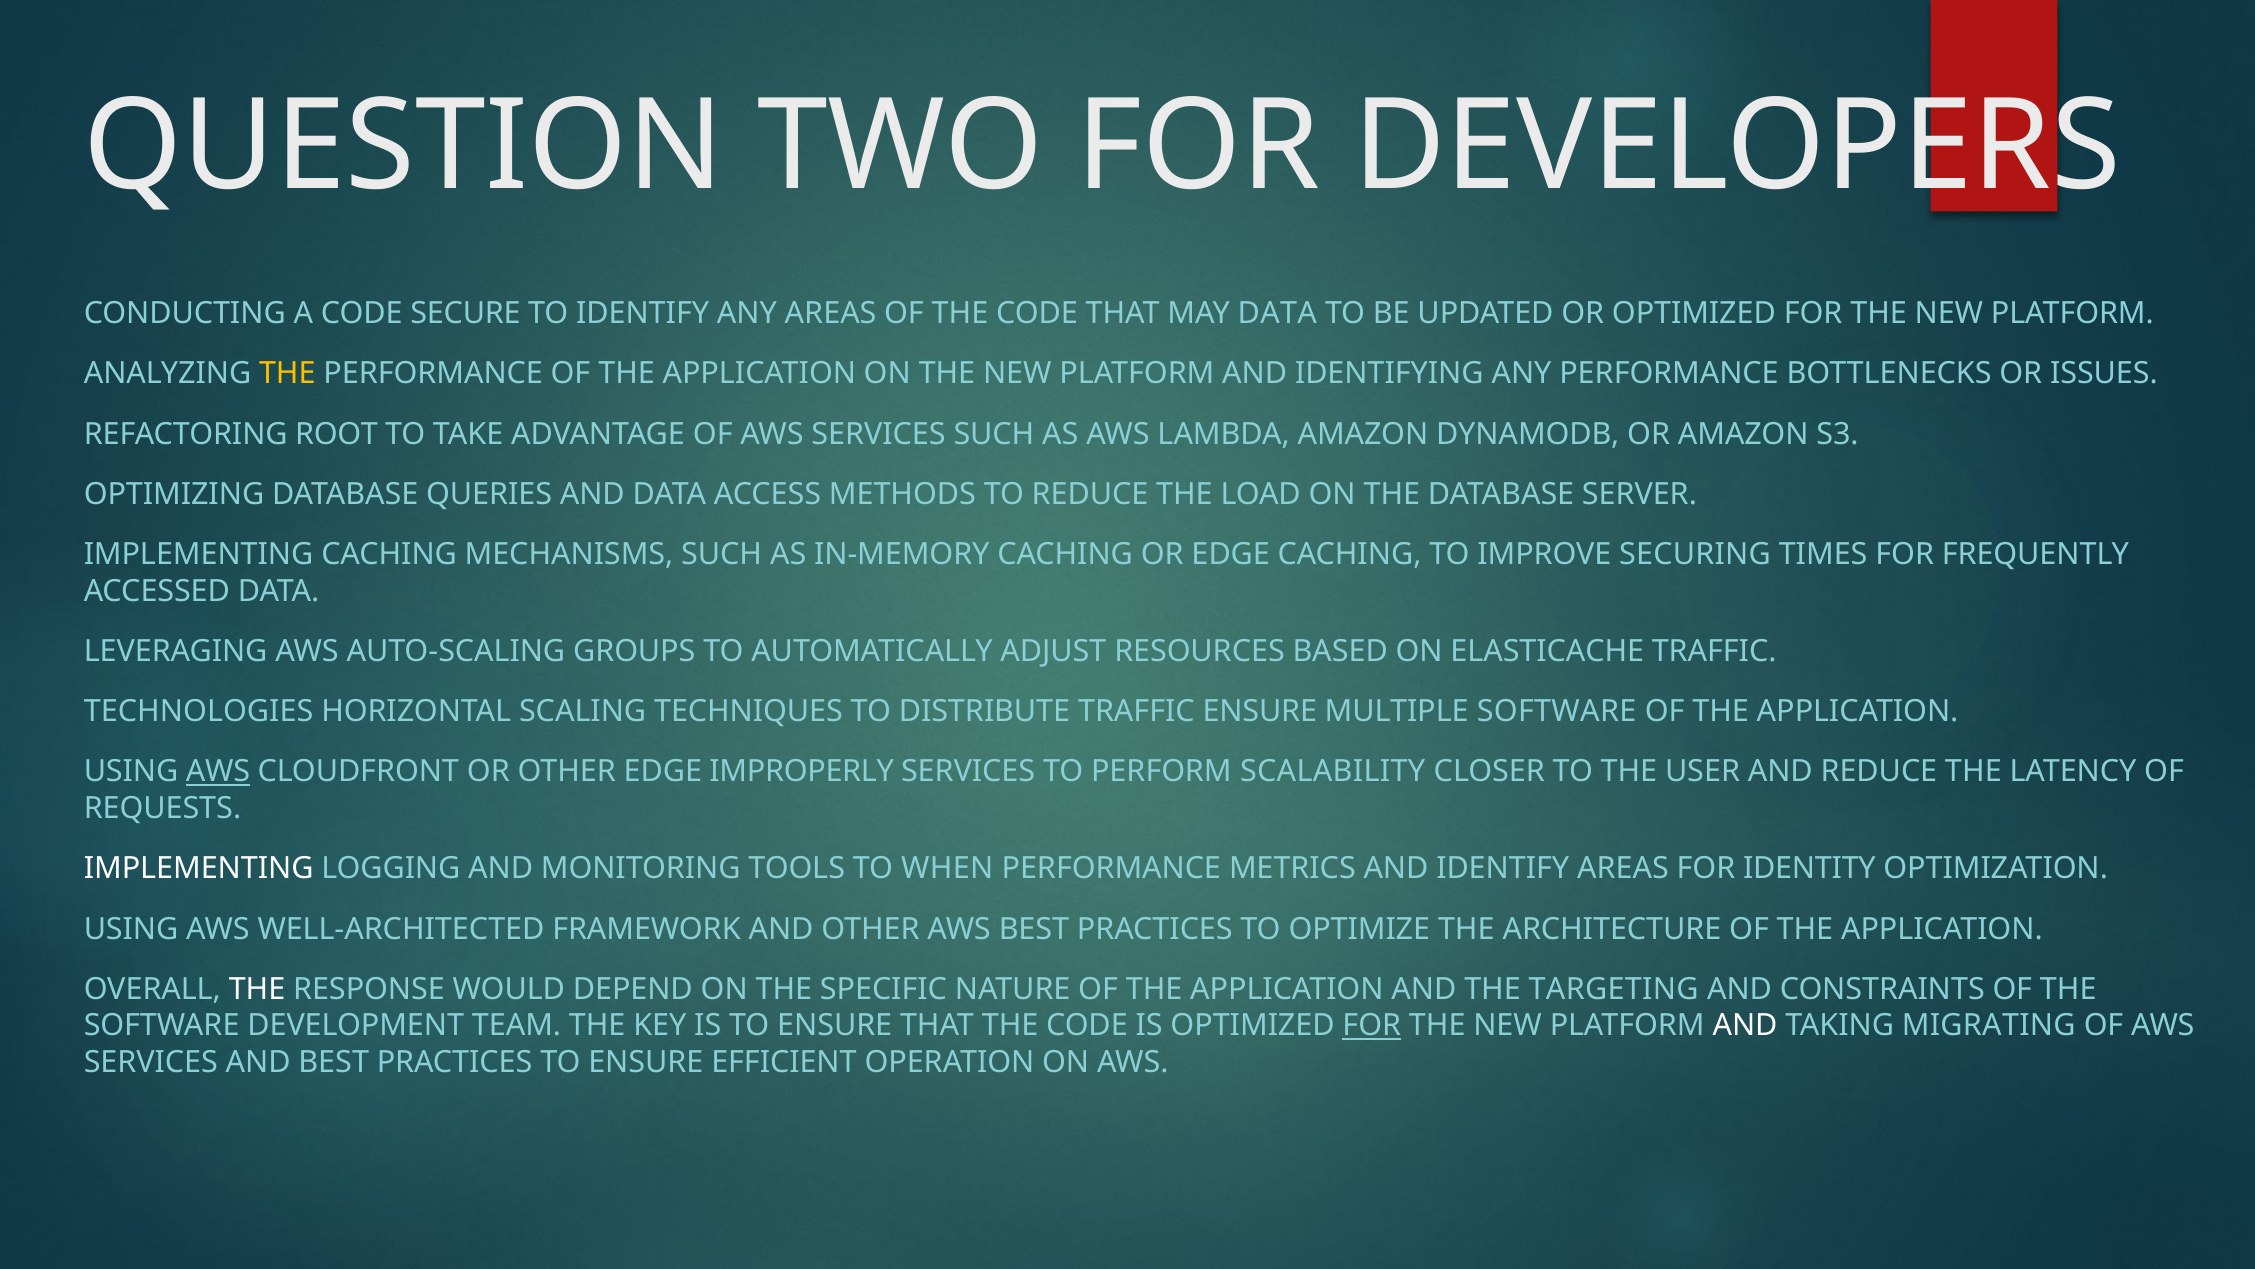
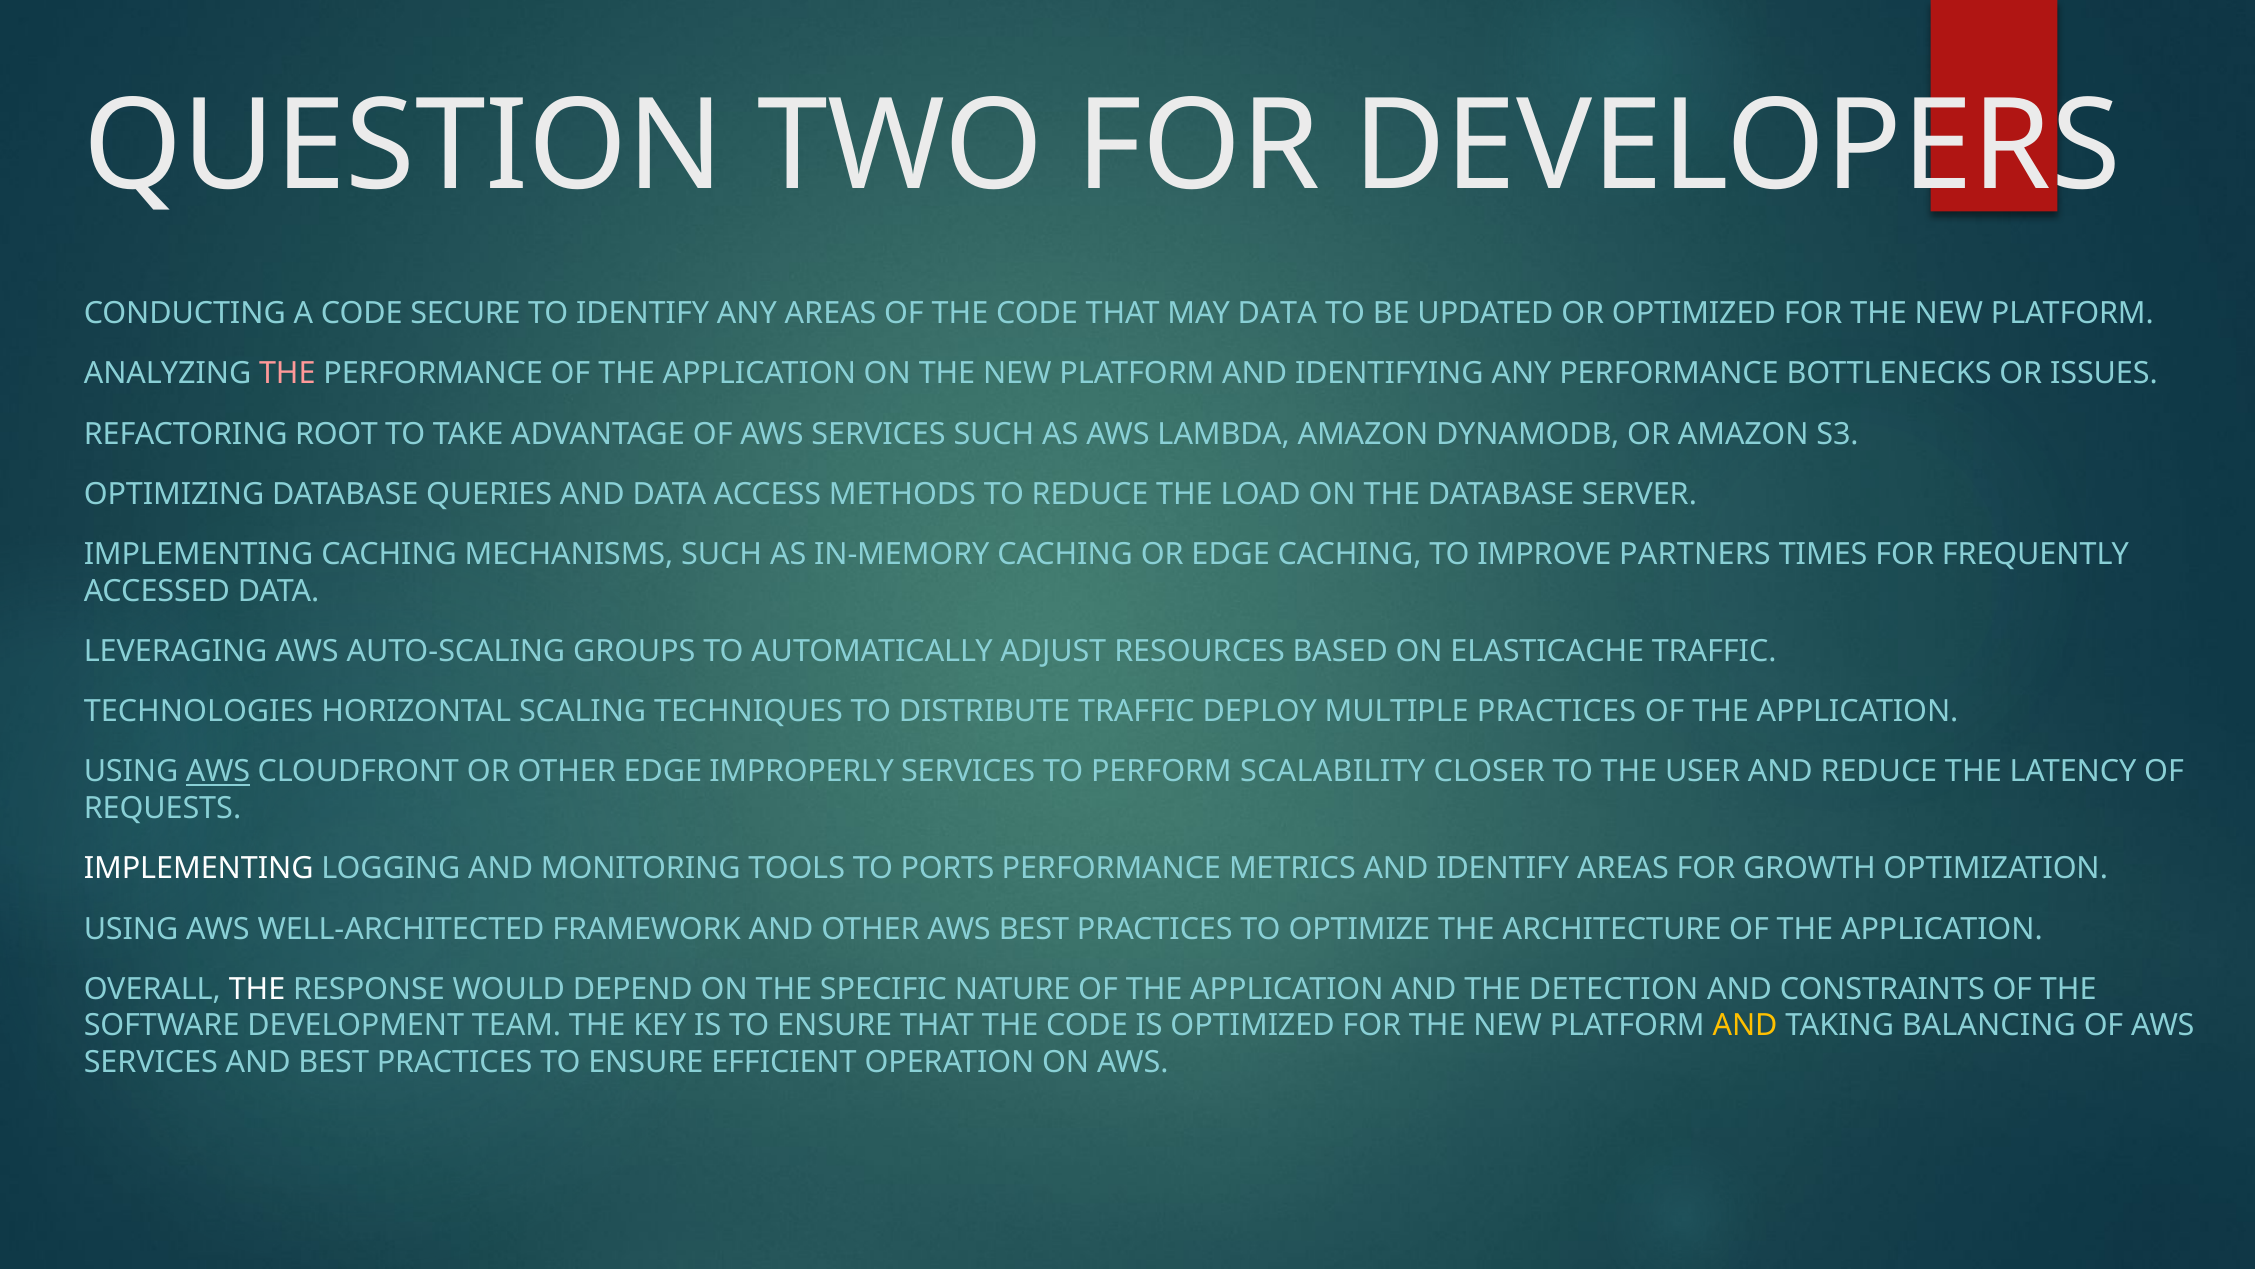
THE colour: yellow -> pink (287, 374)
SECURING: SECURING -> PARTNERS (1695, 554)
TRAFFIC ENSURE: ENSURE -> DEPLOY (1260, 711)
MULTIPLE SOFTWARE: SOFTWARE -> PRACTICES (1557, 711)
WHEN: WHEN -> PORTS (948, 868)
IDENTITY: IDENTITY -> GROWTH (1809, 868)
TARGETING: TARGETING -> DETECTION (1614, 989)
FOR underline: present -> none (1372, 1025)
AND colour: white -> yellow (1745, 1025)
MIGRATING: MIGRATING -> BALANCING (1989, 1025)
